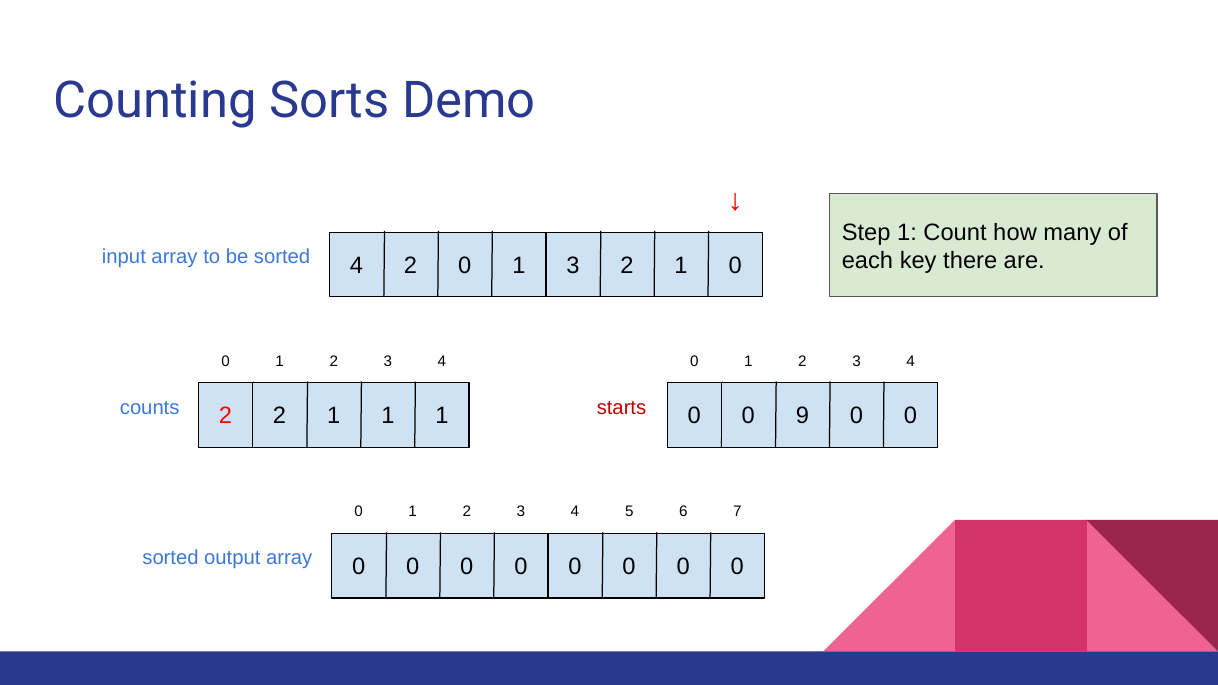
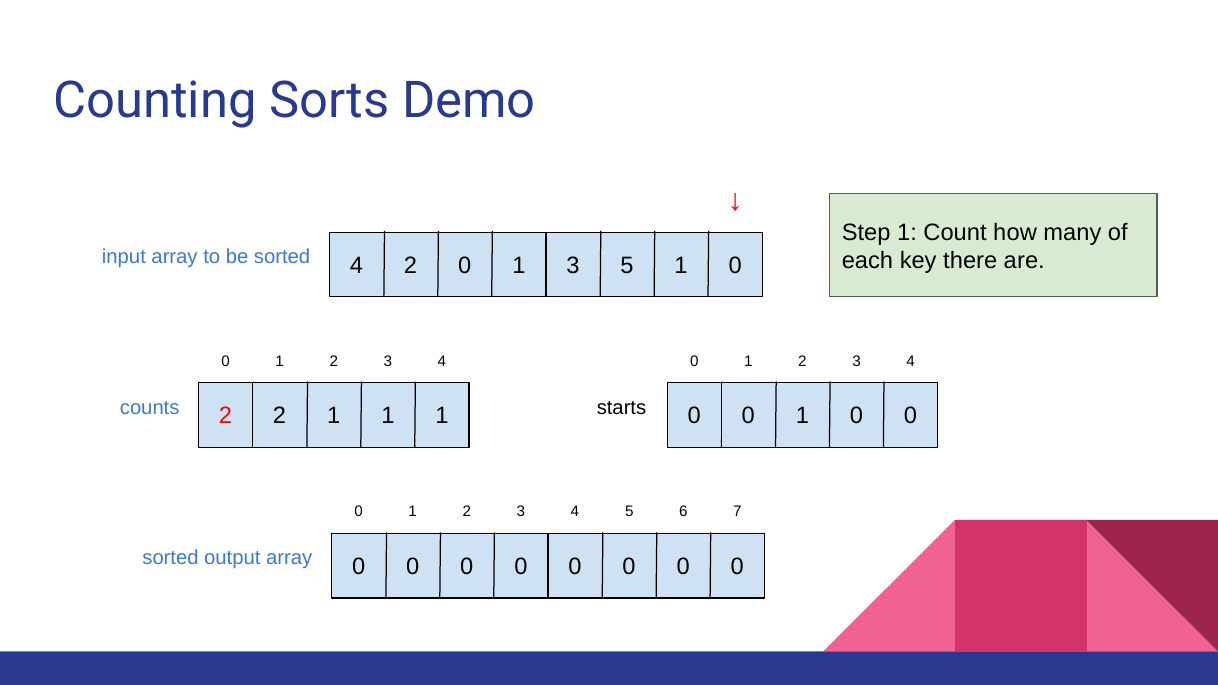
3 2: 2 -> 5 (627, 266)
starts colour: red -> black (621, 407)
9: 9 -> 1 (802, 416)
